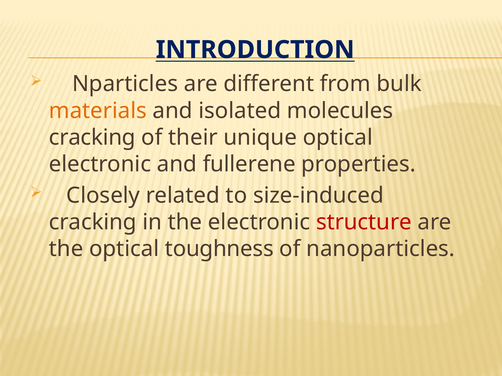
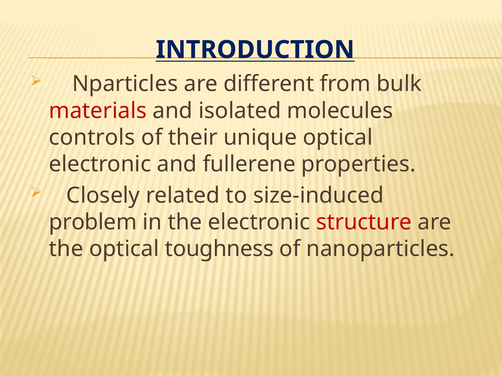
materials colour: orange -> red (98, 111)
cracking: cracking -> controls (92, 138)
cracking: cracking -> problem (93, 222)
